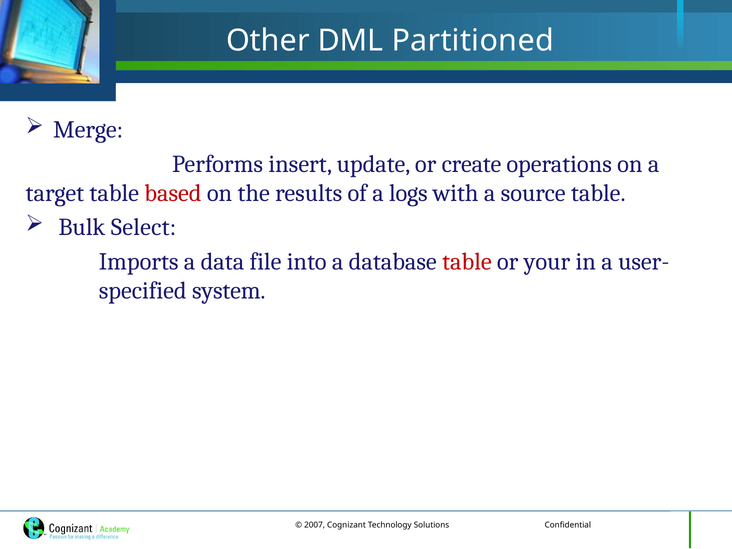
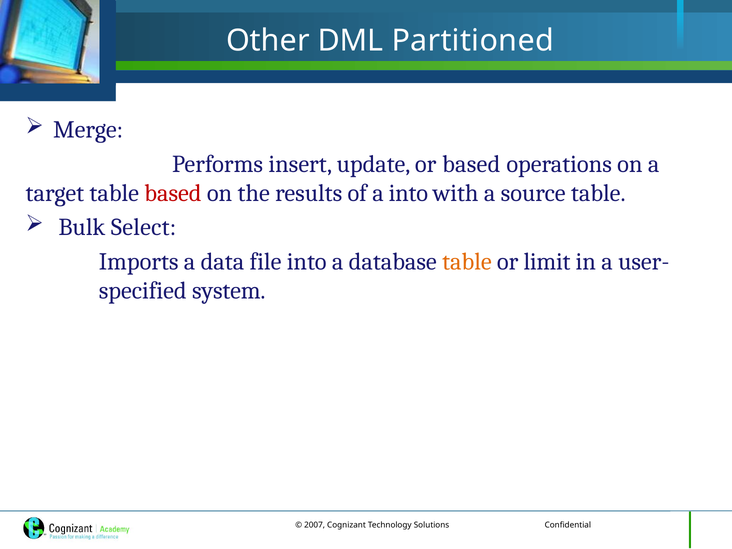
or create: create -> based (471, 164)
a logs: logs -> into (408, 193)
table colour: red -> orange (467, 262)
your: your -> limit (547, 262)
